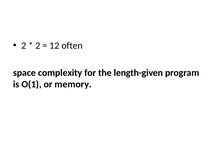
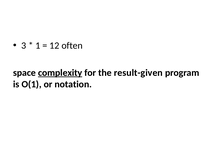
2: 2 -> 3 (24, 46)
2: 2 -> 1 (38, 46)
complexity underline: none -> present (60, 73)
length-given: length-given -> result-given (138, 73)
memory: memory -> notation (73, 85)
